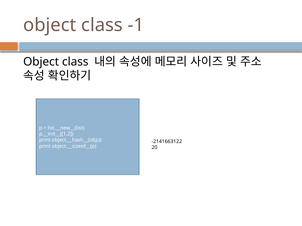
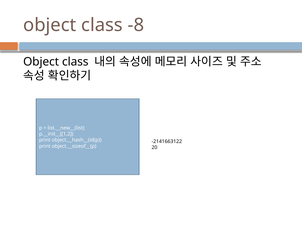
-1: -1 -> -8 (136, 25)
